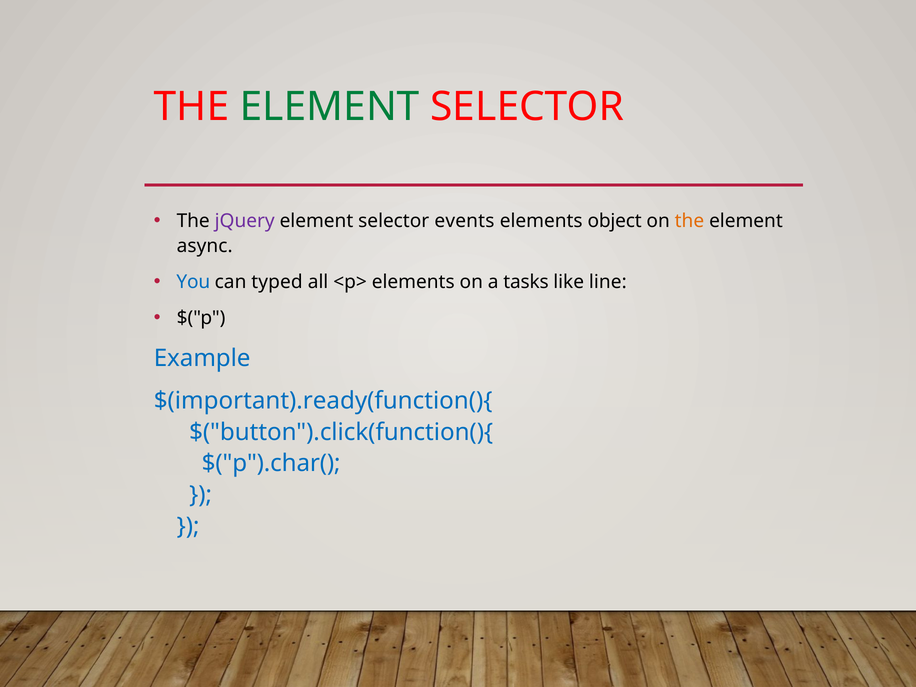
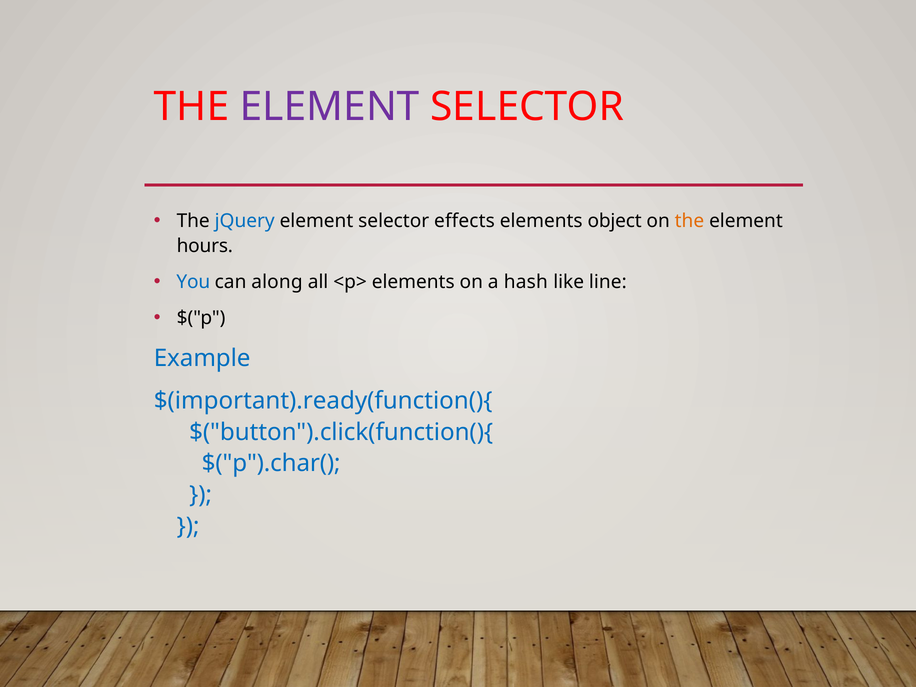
ELEMENT colour: green -> purple (330, 107)
jQuery colour: purple -> blue (245, 221)
events: events -> effects (464, 221)
async: async -> hours (205, 246)
typed: typed -> along (277, 282)
tasks: tasks -> hash (526, 282)
